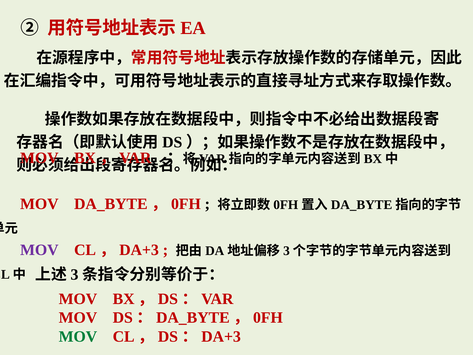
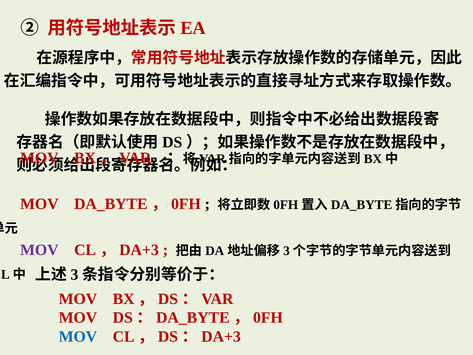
MOV colour: green -> blue (78, 336)
